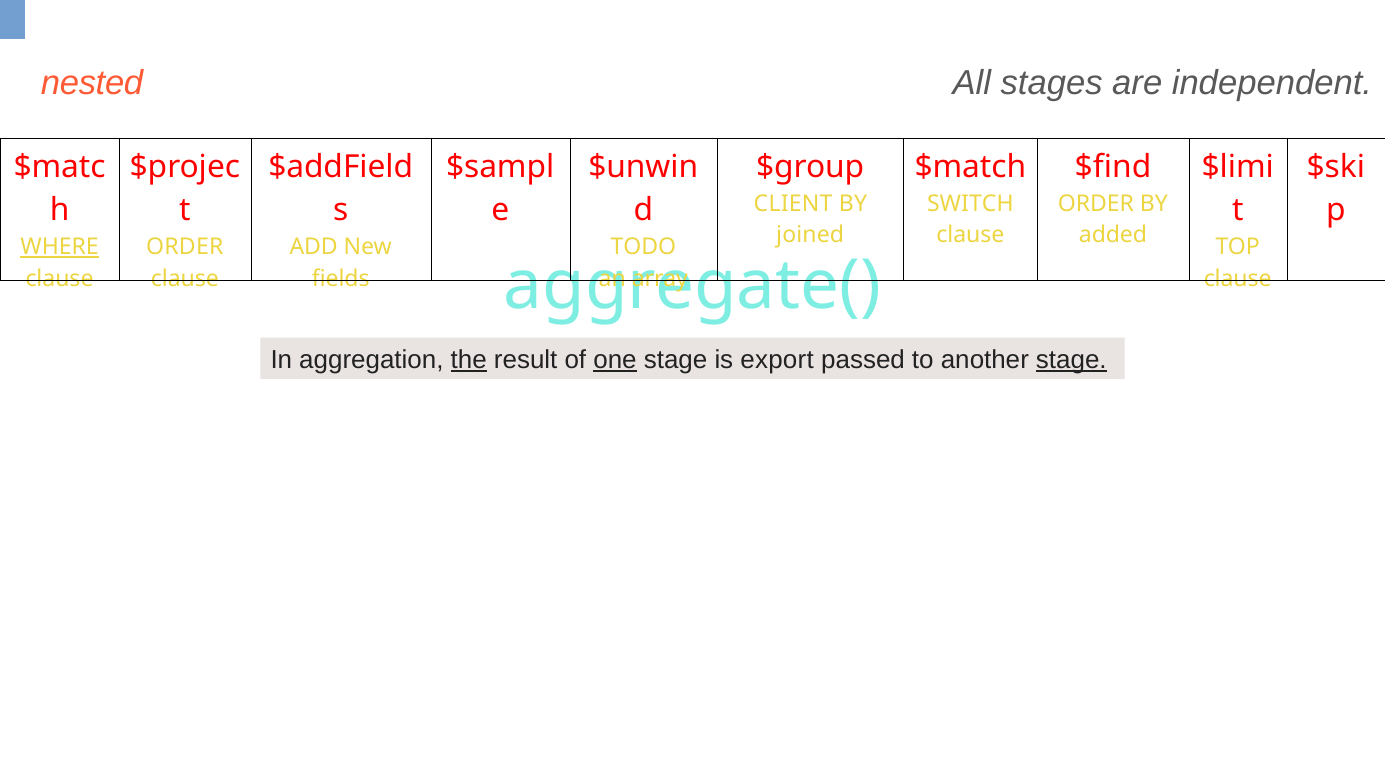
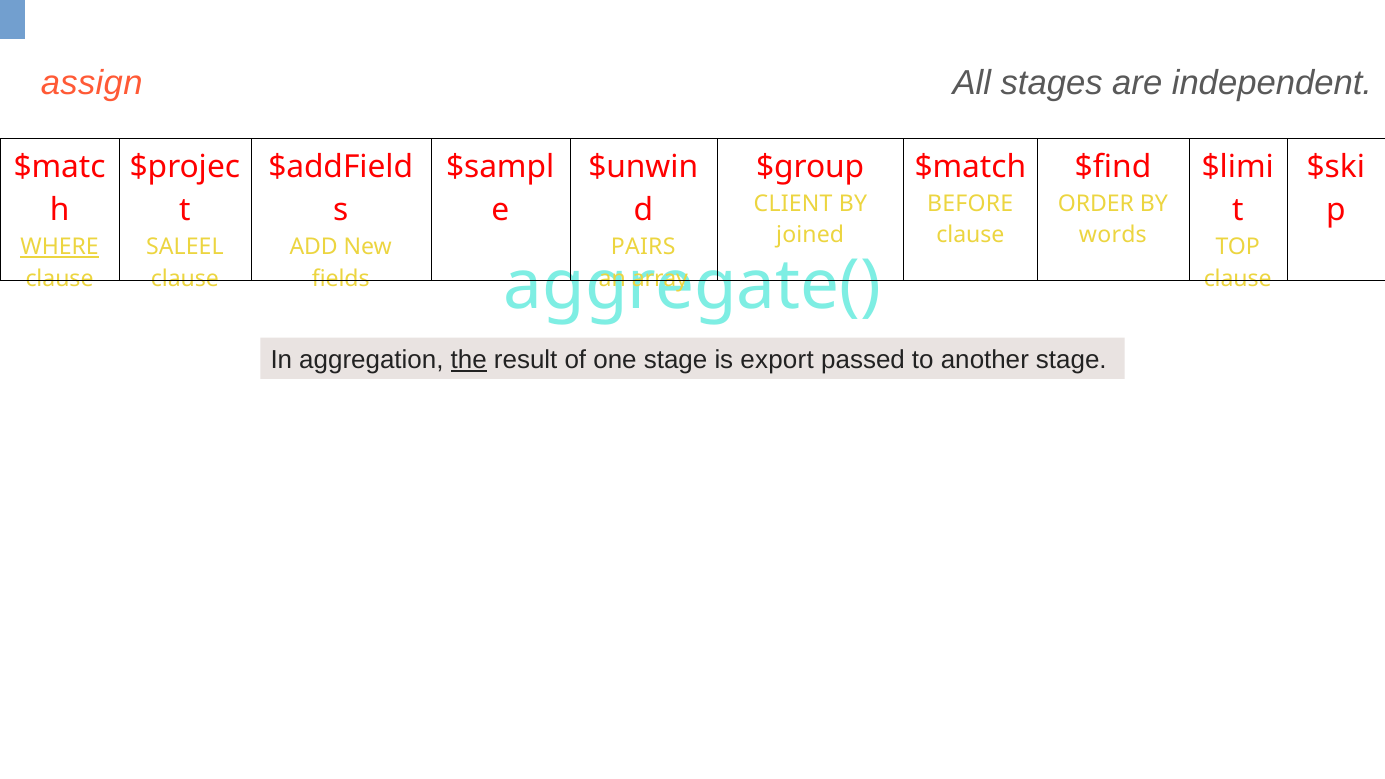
nested: nested -> assign (92, 83)
SWITCH: SWITCH -> BEFORE (970, 204)
added: added -> words (1113, 235)
ORDER: ORDER -> SALEEL (185, 247)
TODO: TODO -> PAIRS (643, 247)
one underline: present -> none (615, 360)
stage underline: present -> none (1071, 360)
